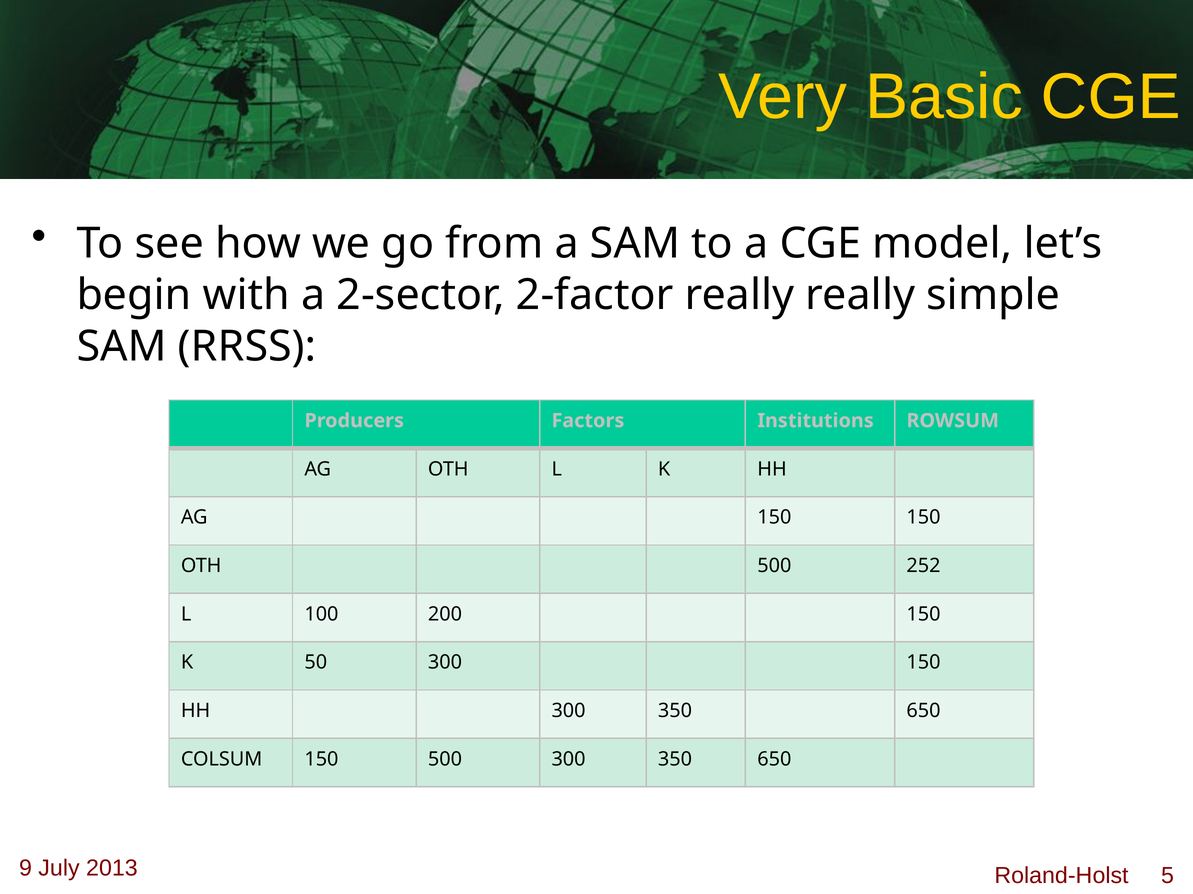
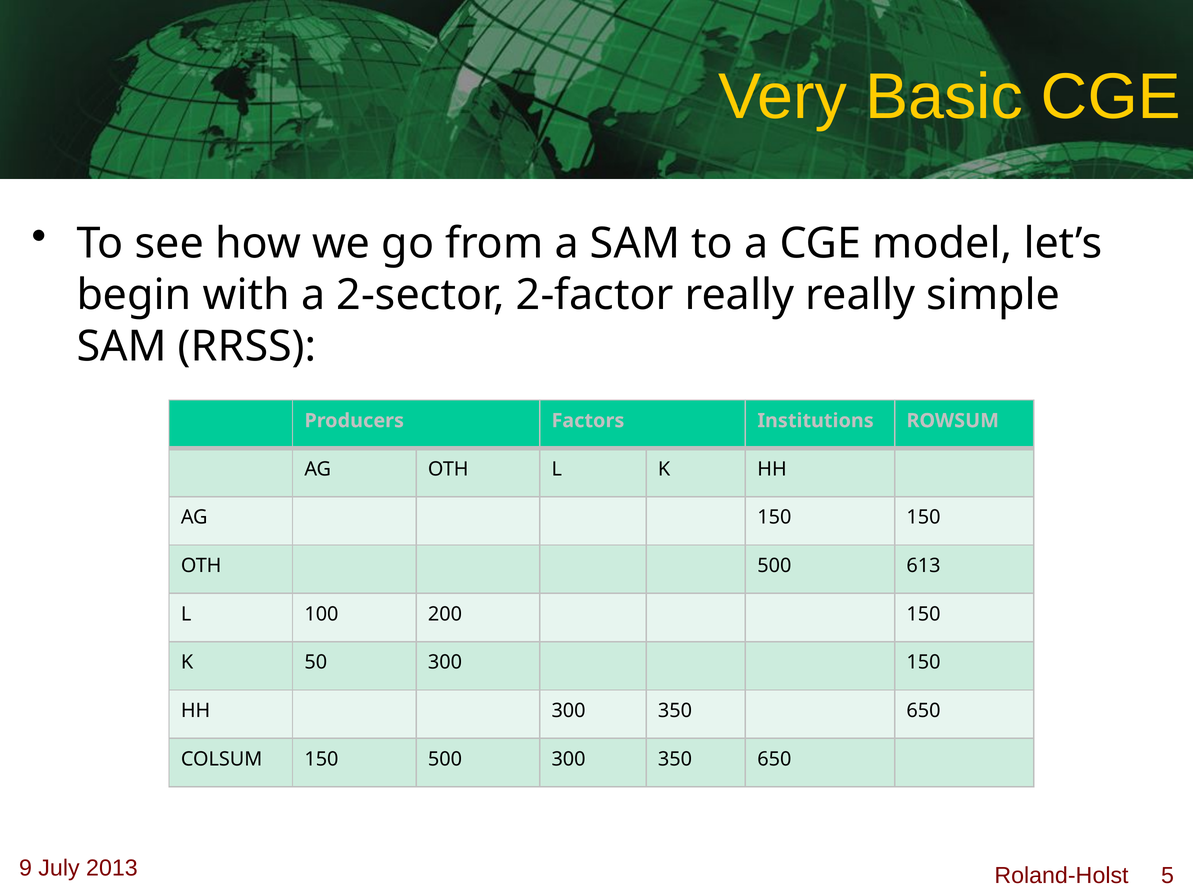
252: 252 -> 613 (924, 566)
